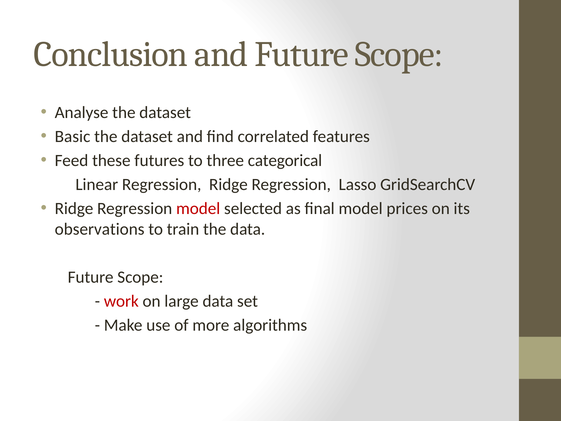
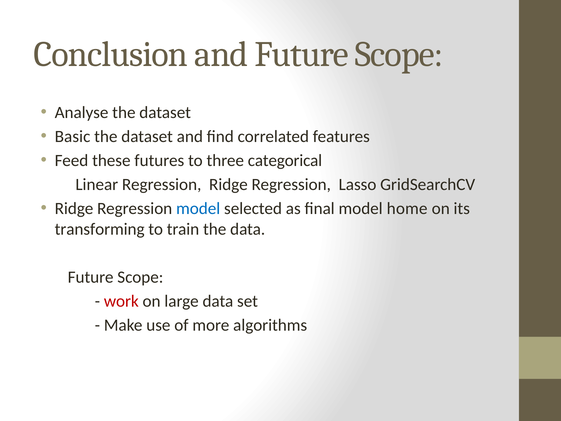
model colour: red -> blue (198, 208)
prices: prices -> home (407, 208)
observations: observations -> transforming (100, 229)
